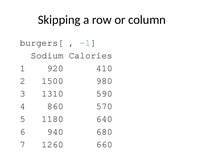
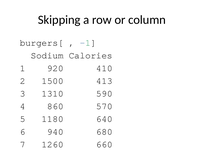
980: 980 -> 413 (104, 81)
